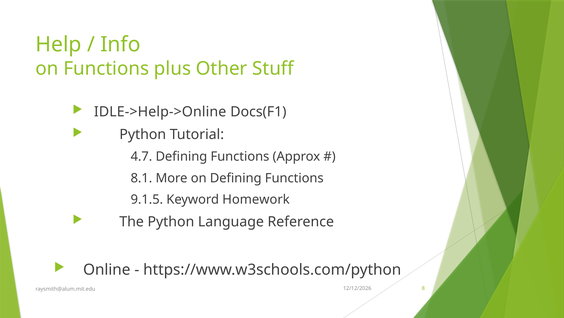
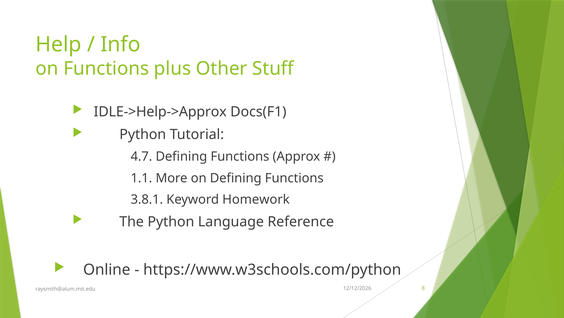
IDLE->Help->Online: IDLE->Help->Online -> IDLE->Help->Approx (160, 112)
8.1: 8.1 -> 1.1 (141, 178)
9.1.5: 9.1.5 -> 3.8.1 (147, 199)
